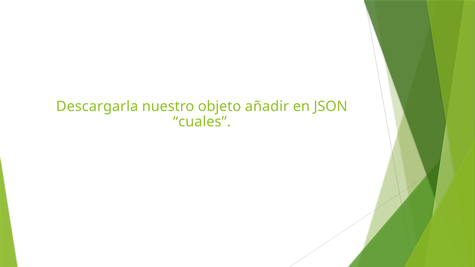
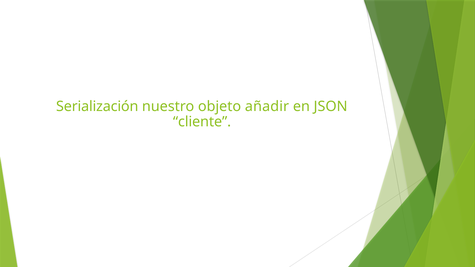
Descargarla: Descargarla -> Serialización (97, 106)
cuales: cuales -> cliente (202, 122)
